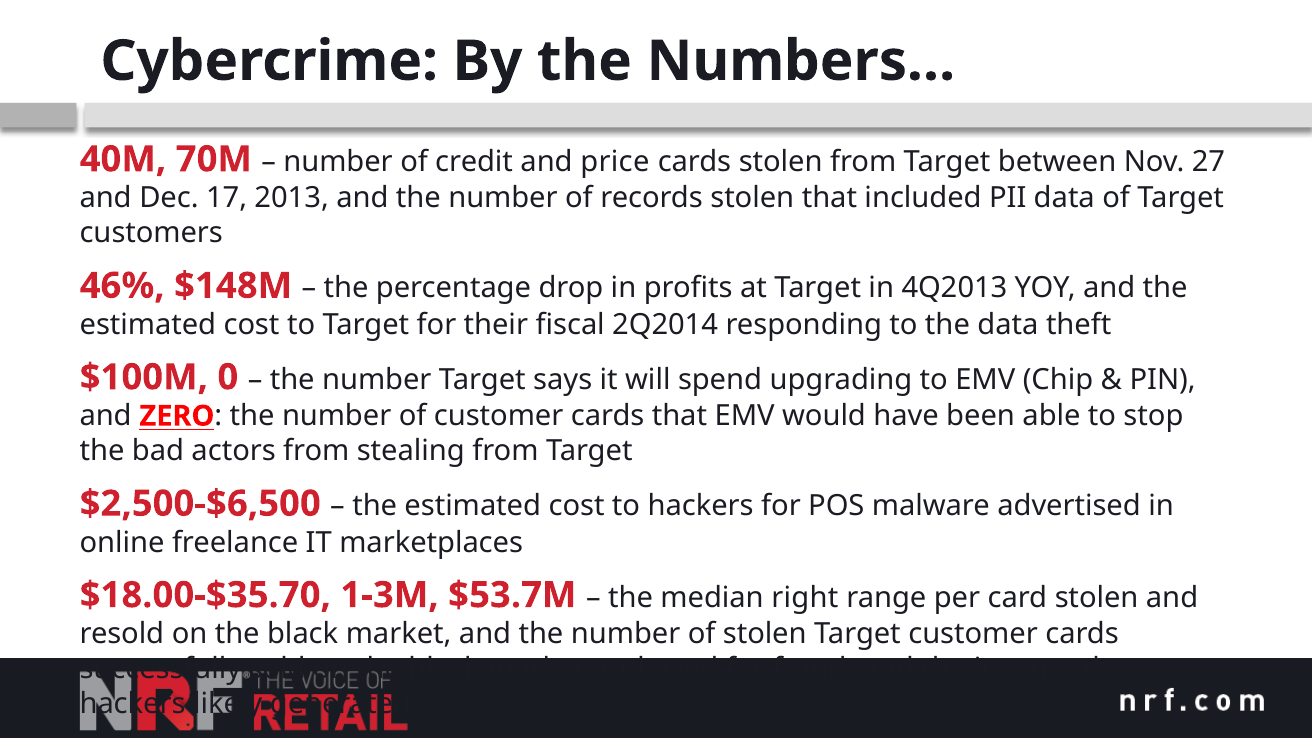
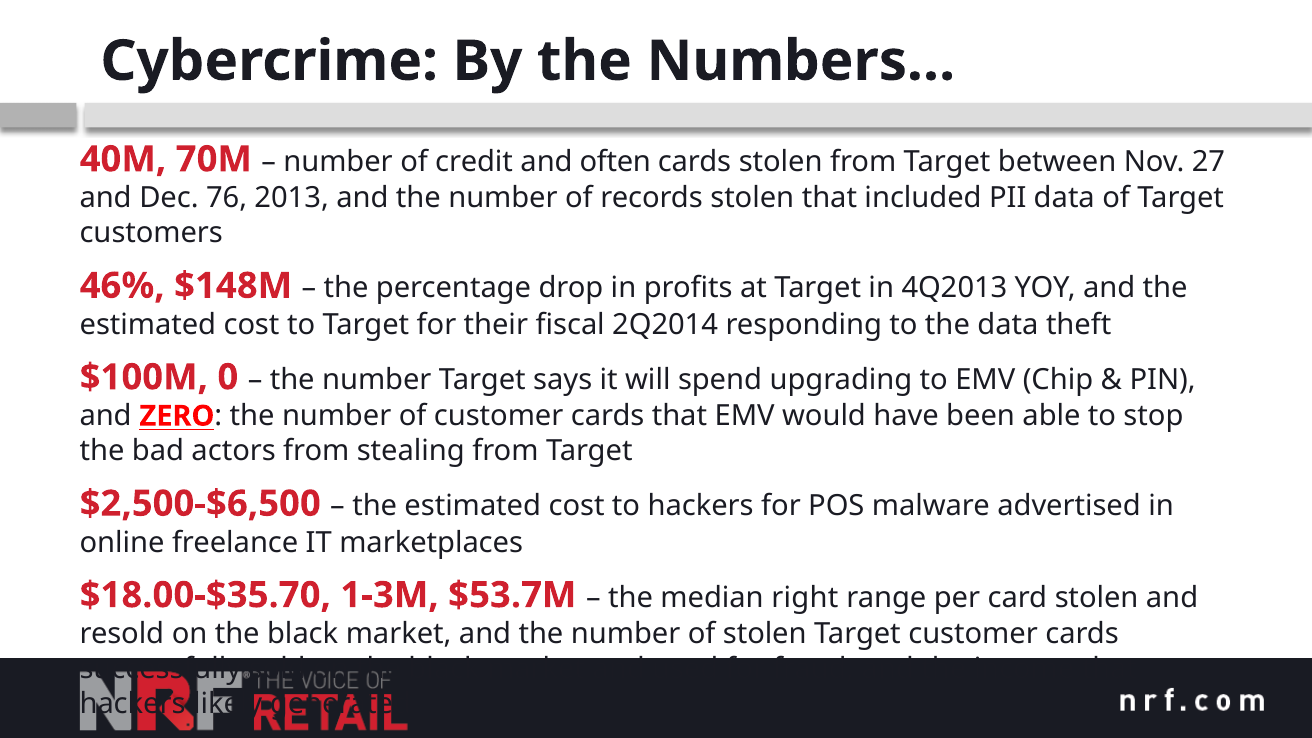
price: price -> often (615, 162)
17: 17 -> 76 (227, 198)
